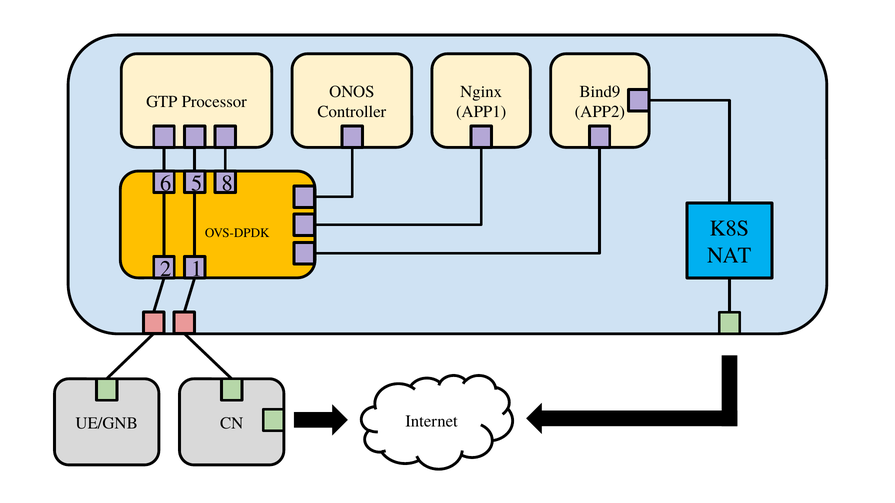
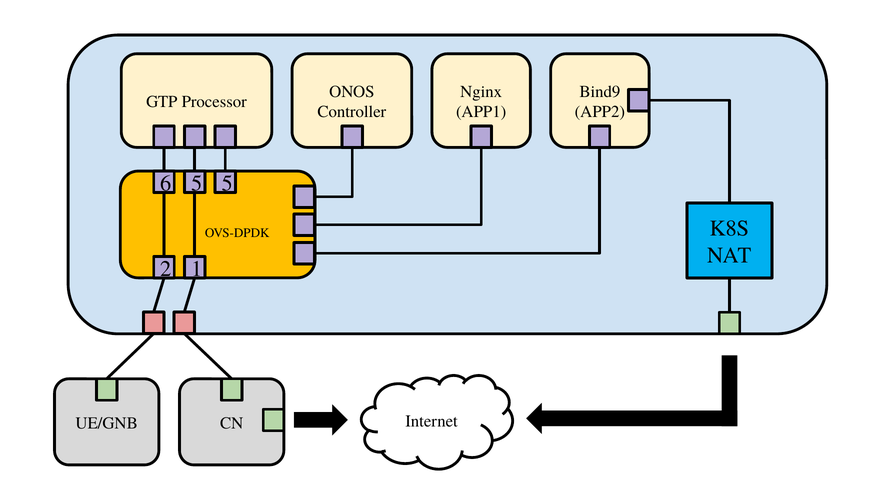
8: 8 -> 5 (227, 184)
